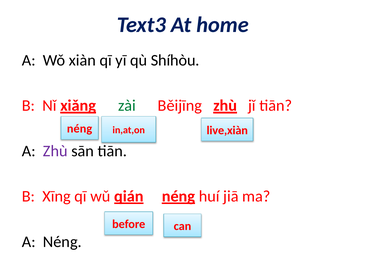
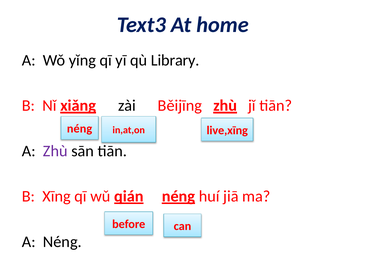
xiàn: xiàn -> yǐng (82, 60)
Shíhòu: Shíhòu -> Library (175, 60)
zài colour: green -> black (127, 106)
live,xiàn: live,xiàn -> live,xīng (227, 131)
